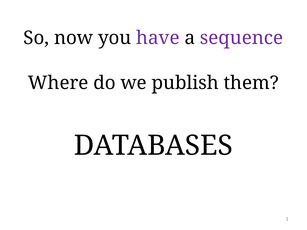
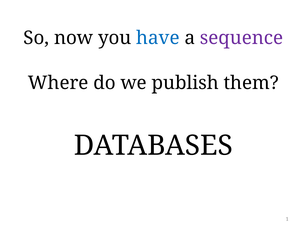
have colour: purple -> blue (158, 38)
